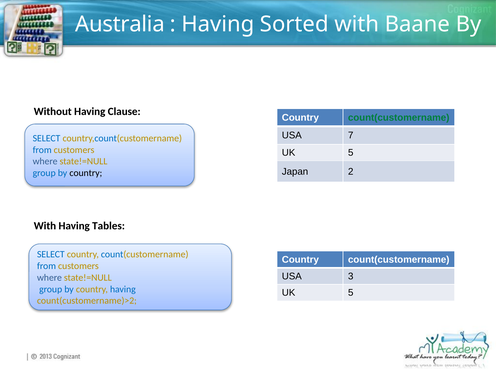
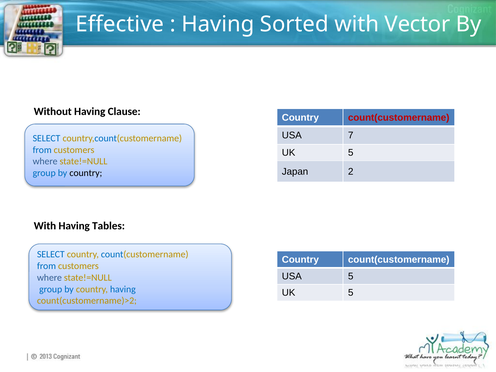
Australia: Australia -> Effective (120, 24)
Baane: Baane -> Vector (417, 24)
count(customername colour: green -> red (399, 118)
USA 3: 3 -> 5 (351, 276)
